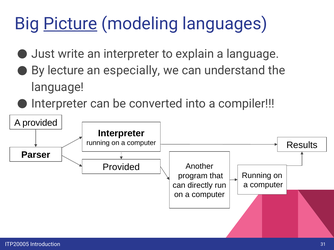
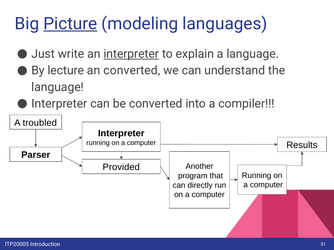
interpreter underline: none -> present (131, 54)
an especially: especially -> converted (132, 71)
A provided: provided -> troubled (40, 123)
